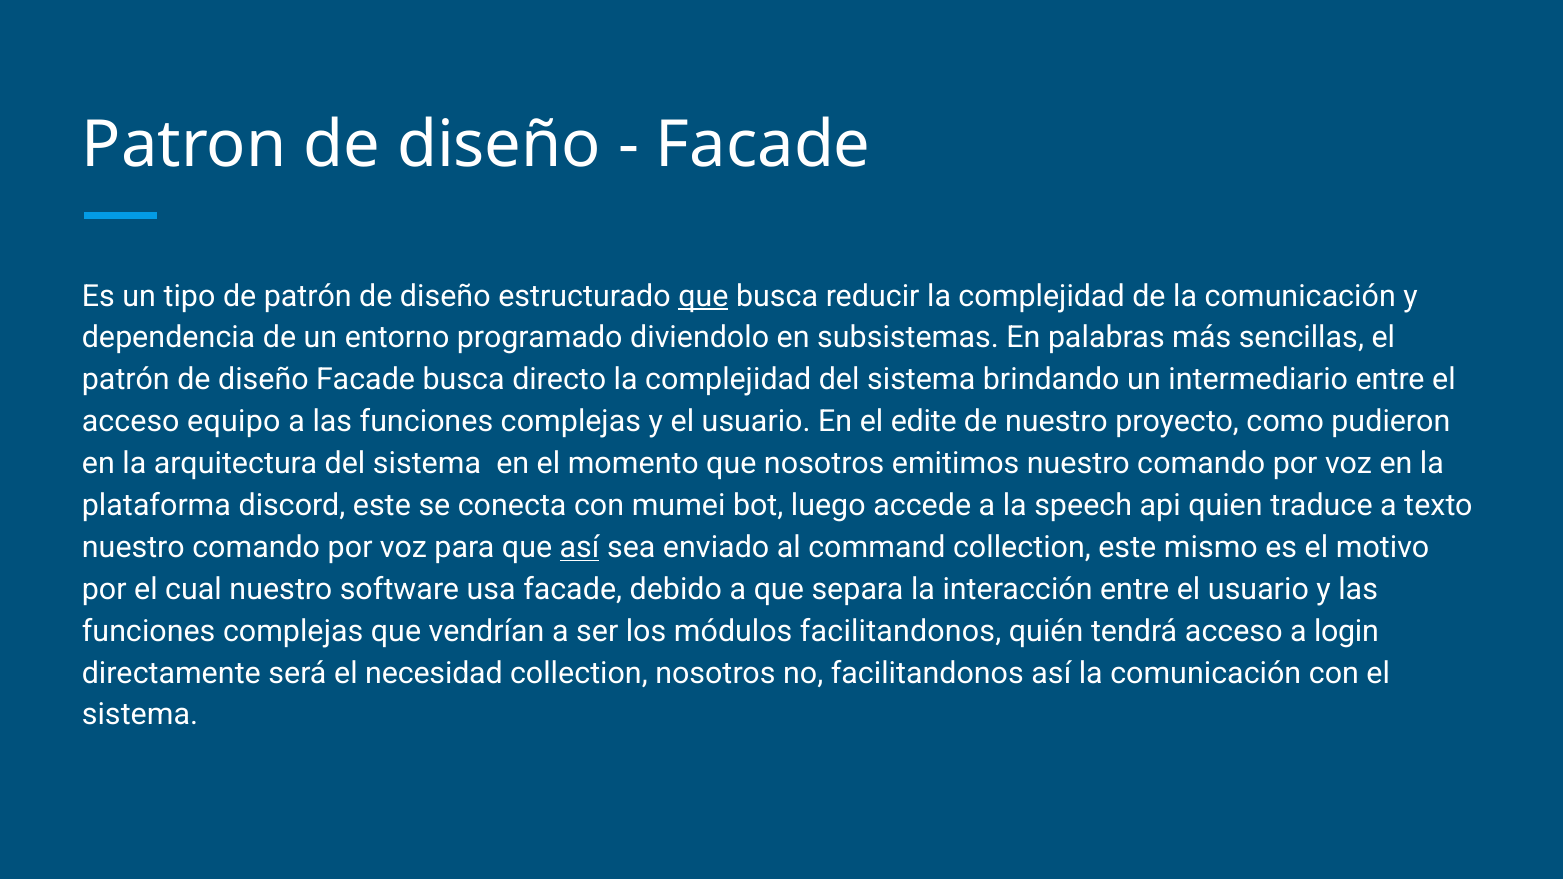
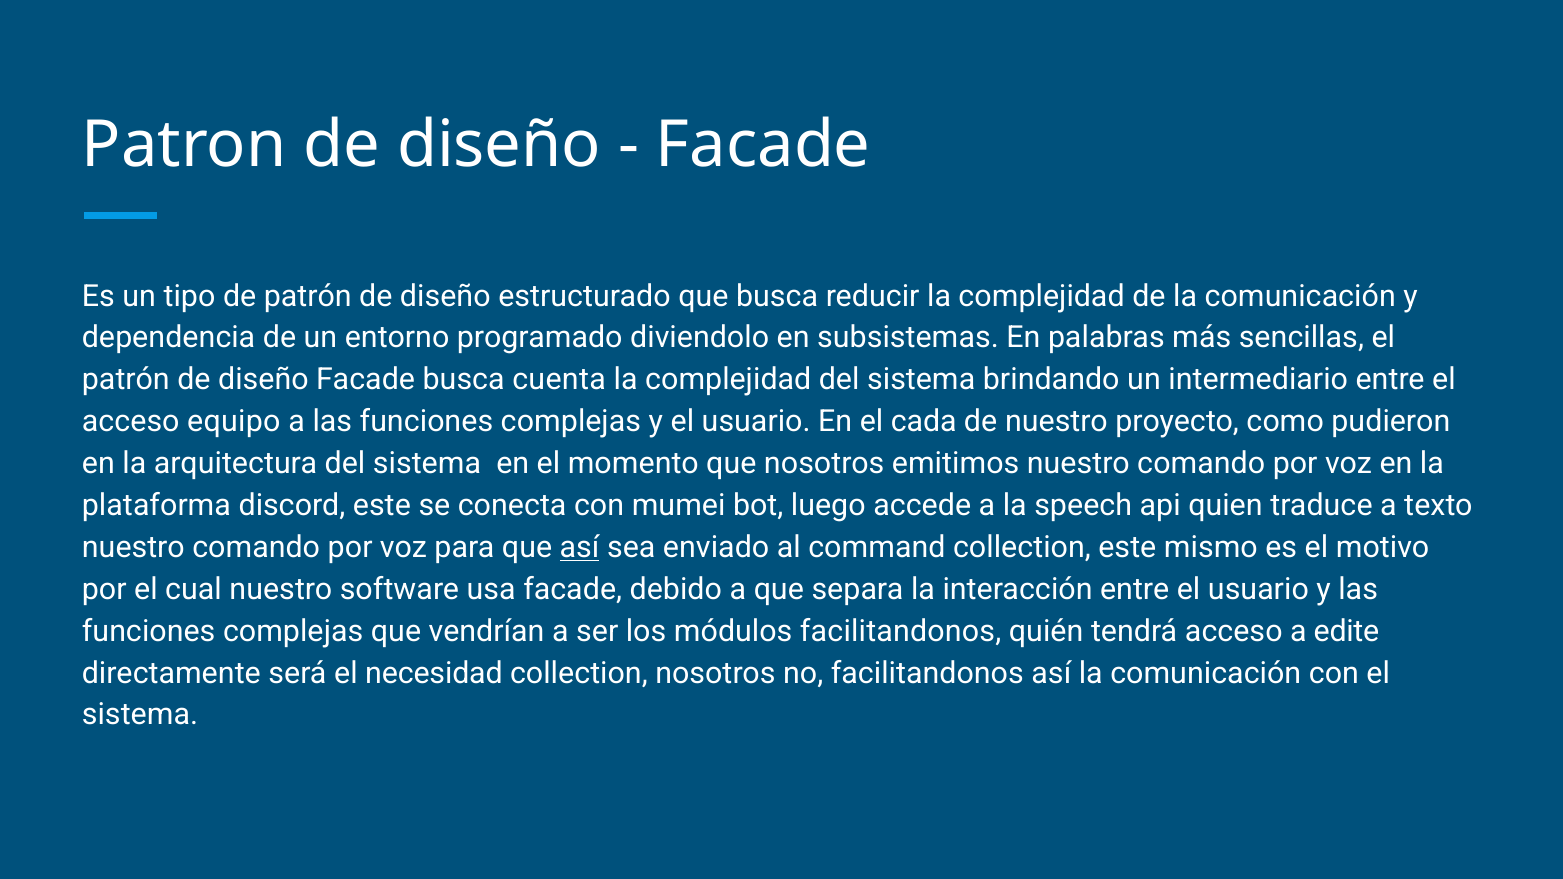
que underline: present -> none (703, 296)
directo: directo -> cuenta (559, 380)
edite: edite -> cada (924, 422)
login: login -> edite (1346, 631)
